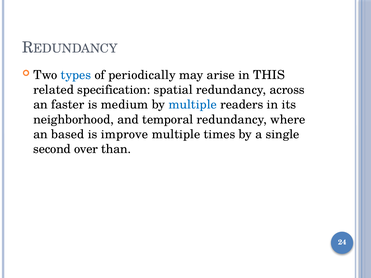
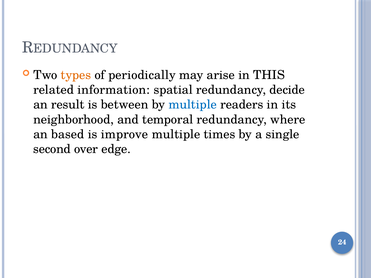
types colour: blue -> orange (76, 75)
specification: specification -> information (114, 90)
across: across -> decide (287, 90)
faster: faster -> result (68, 105)
medium: medium -> between (125, 105)
than: than -> edge (116, 149)
